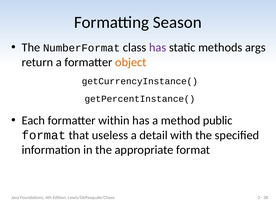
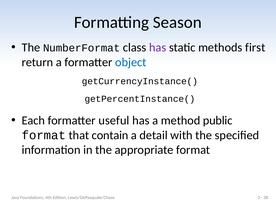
args: args -> first (255, 47)
object colour: orange -> blue (131, 62)
within: within -> useful (114, 120)
useless: useless -> contain (110, 135)
